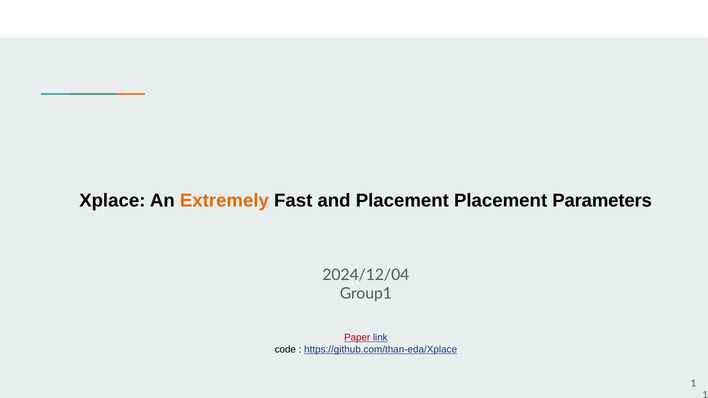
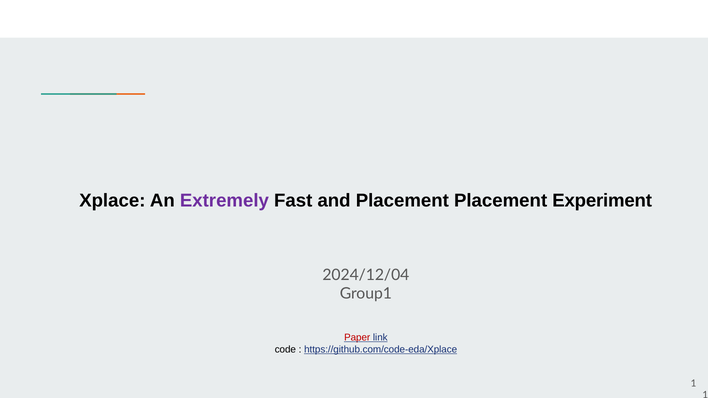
Extremely colour: orange -> purple (224, 201)
Parameters: Parameters -> Experiment (602, 201)
https://github.com/than-eda/Xplace: https://github.com/than-eda/Xplace -> https://github.com/code-eda/Xplace (381, 350)
